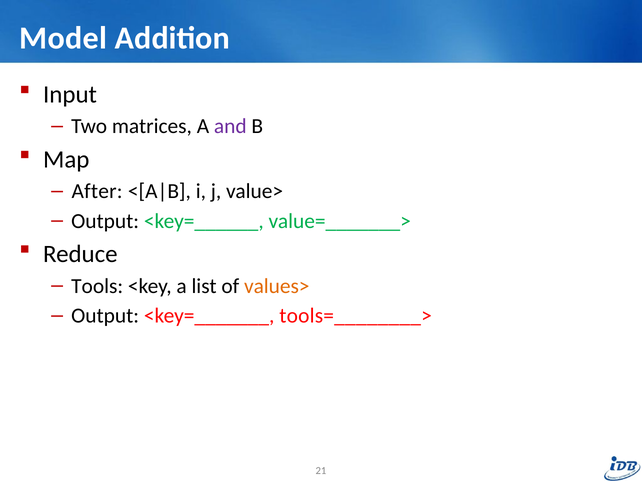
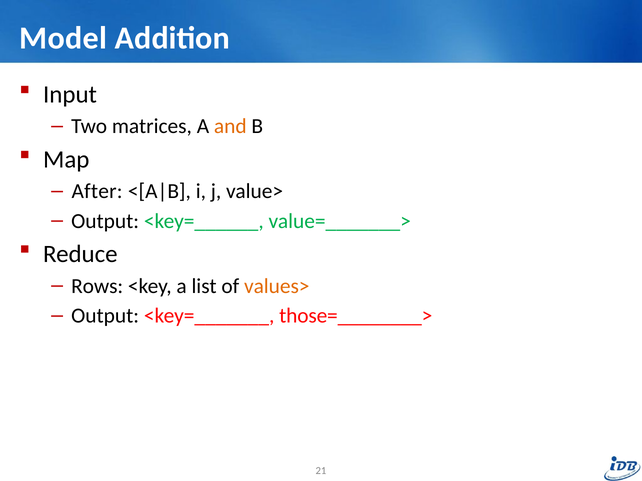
and colour: purple -> orange (230, 126)
Tools: Tools -> Rows (97, 286)
tools=________>: tools=________> -> those=________> (356, 316)
